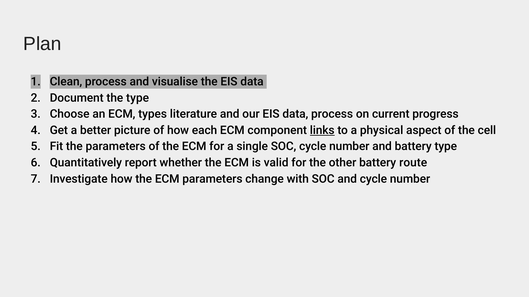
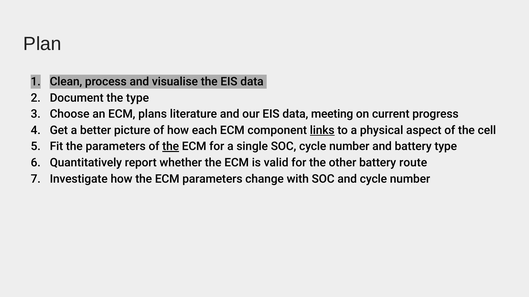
types: types -> plans (153, 114)
data process: process -> meeting (332, 114)
the underline: none -> present (171, 147)
